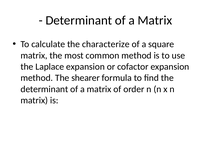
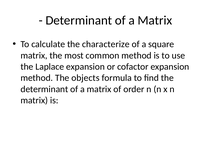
shearer: shearer -> objects (85, 78)
